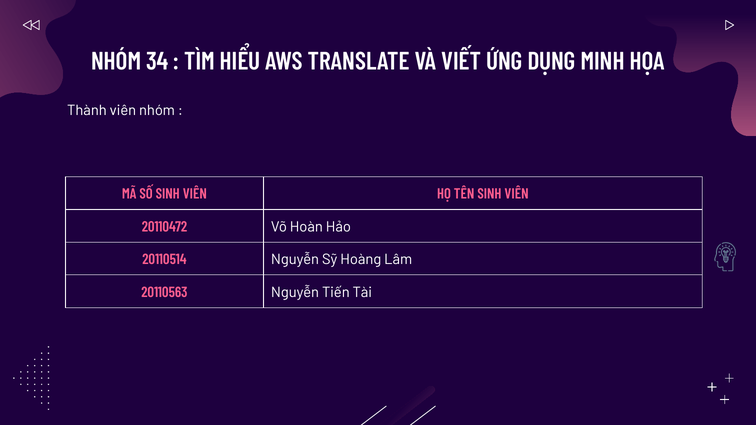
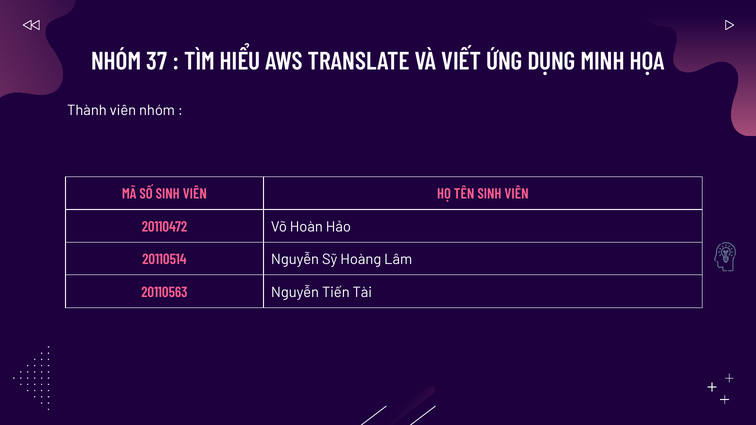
34: 34 -> 37 (157, 62)
